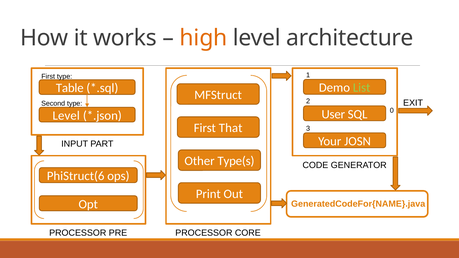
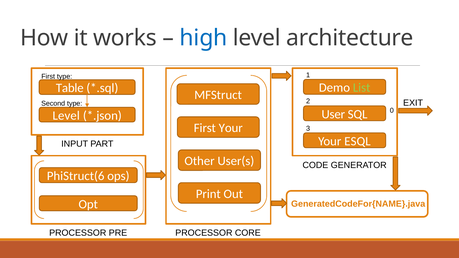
high colour: orange -> blue (204, 38)
First That: That -> Your (231, 128)
JOSN: JOSN -> ESQL (357, 141)
Type(s: Type(s -> User(s (236, 161)
